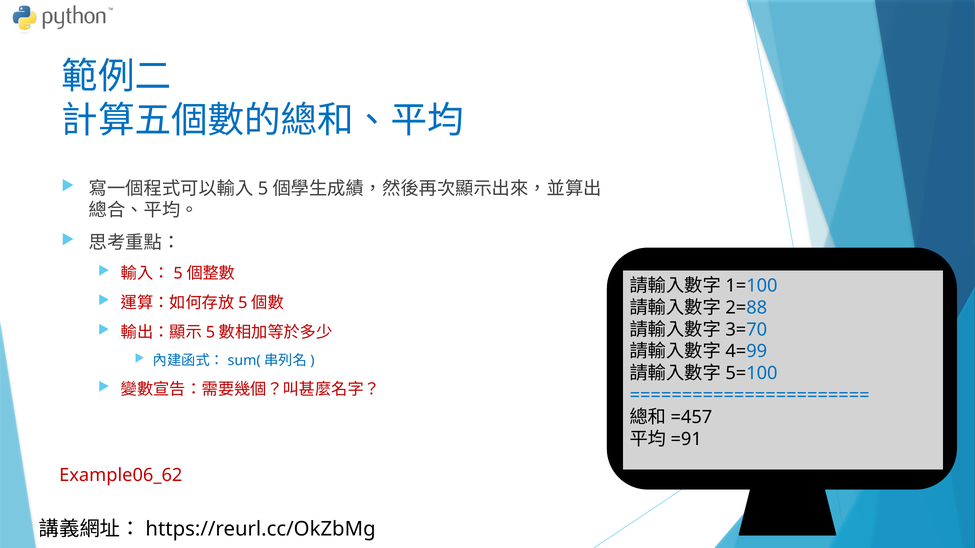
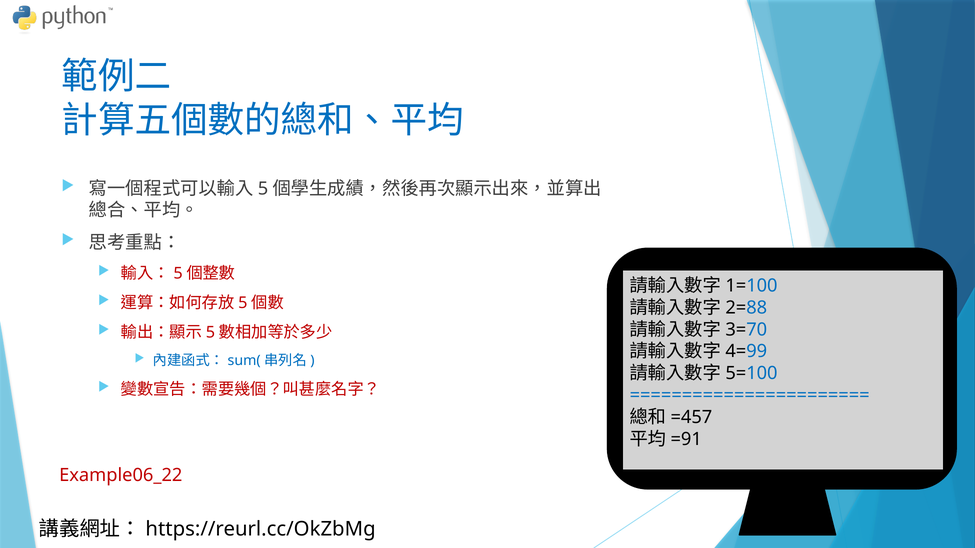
Example06_62: Example06_62 -> Example06_22 (121, 475)
